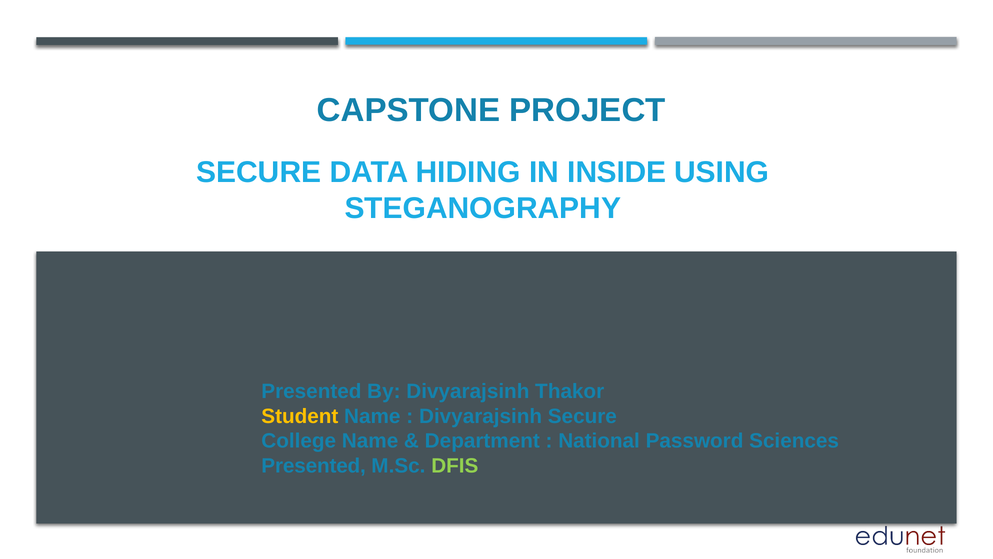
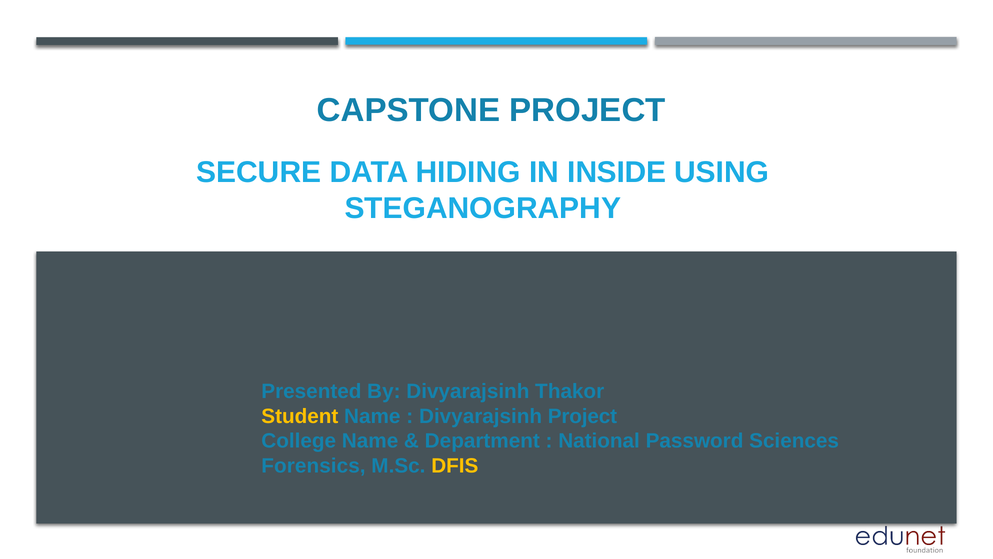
Divyarajsinh Secure: Secure -> Project (582, 416)
Presented: Presented -> Forensics (313, 466)
DFIS colour: light green -> yellow (455, 466)
